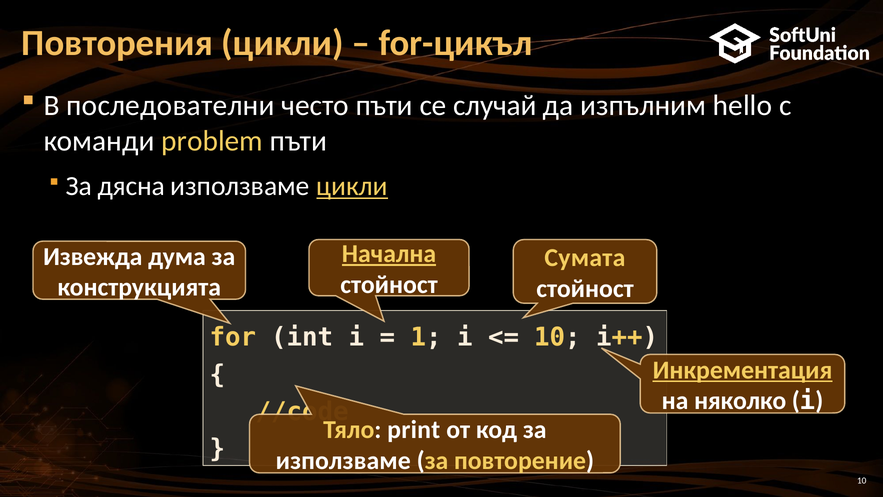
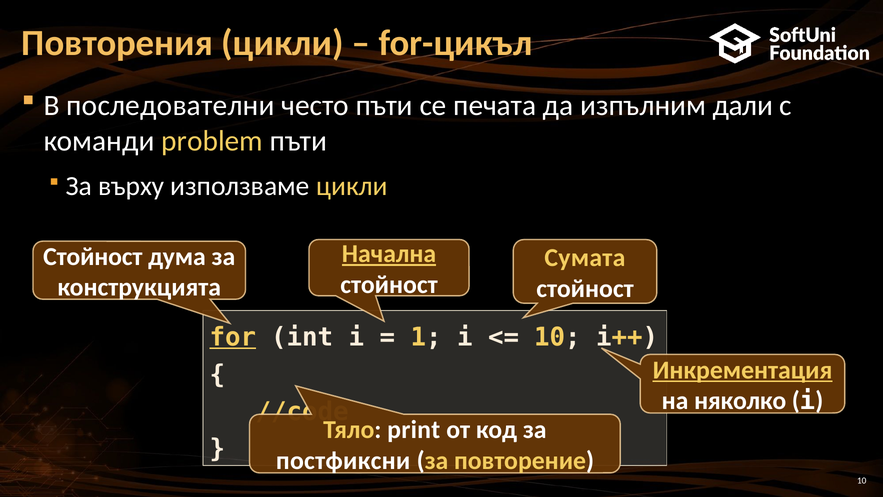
случай: случай -> печата (495, 106)
hello: hello -> дали (743, 106)
дясна: дясна -> върху (131, 186)
цикли underline: present -> none (352, 186)
Извежда: Извежда -> Стойност (93, 256)
for underline: none -> present (233, 337)
използваме: използваме -> постфиксни (343, 461)
